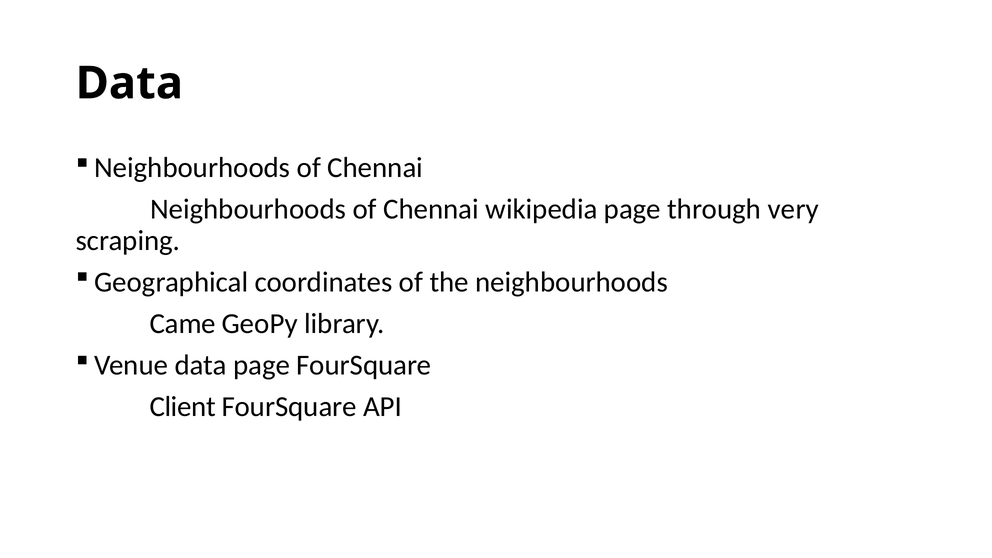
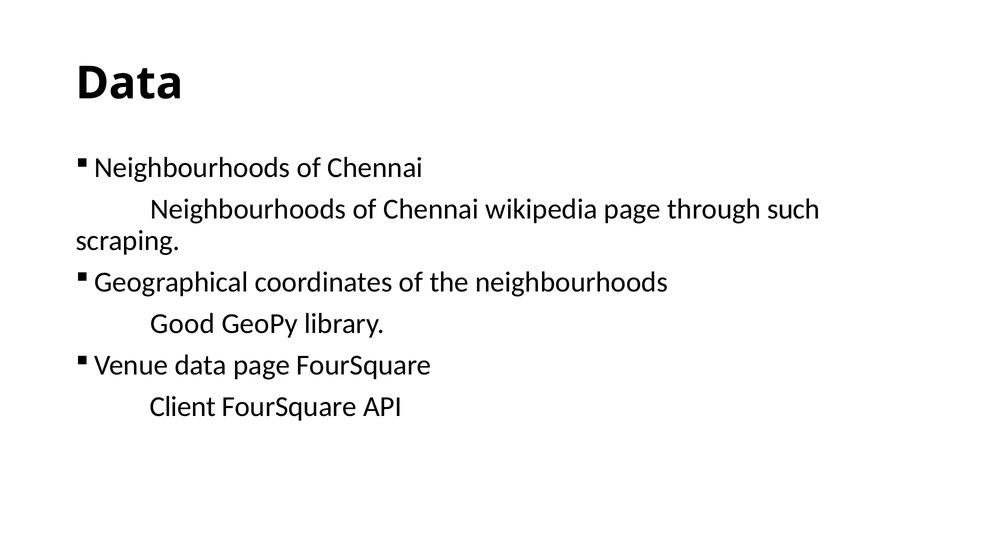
very: very -> such (794, 209)
Came: Came -> Good (182, 324)
